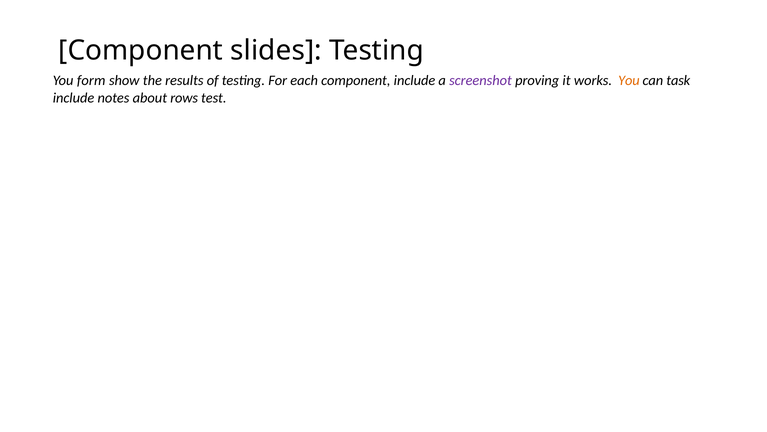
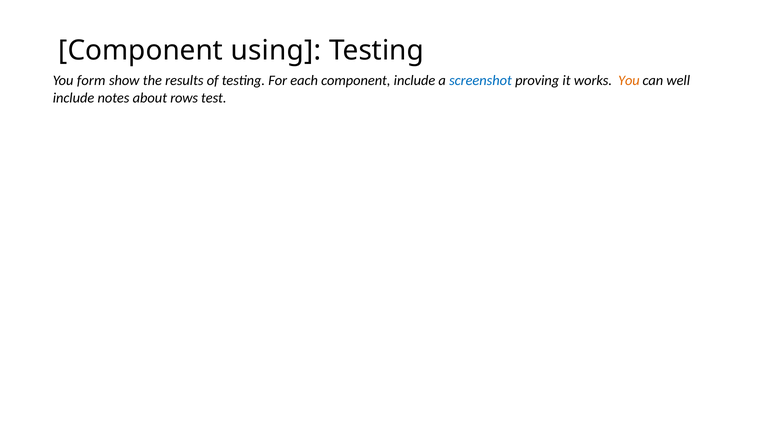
slides: slides -> using (276, 50)
screenshot colour: purple -> blue (481, 80)
task: task -> well (678, 80)
